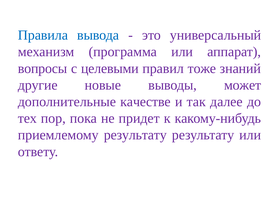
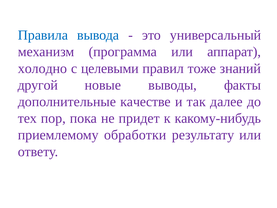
вопросы: вопросы -> холодно (42, 68)
другие: другие -> другой (38, 85)
может: может -> факты (243, 85)
приемлемому результату: результату -> обработки (135, 135)
